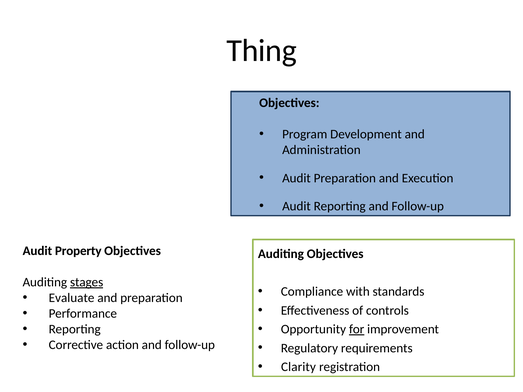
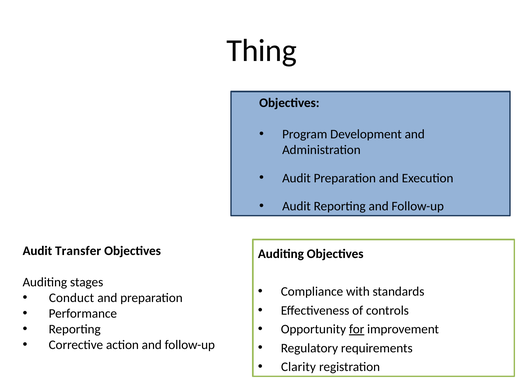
Property: Property -> Transfer (78, 251)
stages underline: present -> none (87, 282)
Evaluate: Evaluate -> Conduct (72, 298)
